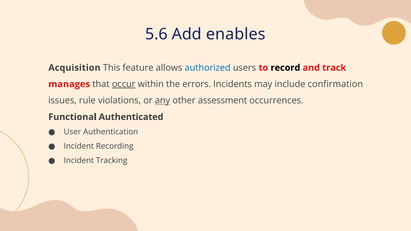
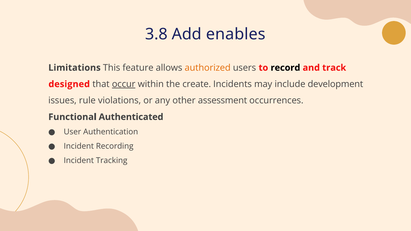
5.6: 5.6 -> 3.8 (156, 34)
Acquisition: Acquisition -> Limitations (74, 68)
authorized colour: blue -> orange (208, 68)
manages: manages -> designed (69, 84)
errors: errors -> create (197, 84)
confirmation: confirmation -> development (335, 84)
any underline: present -> none (162, 101)
